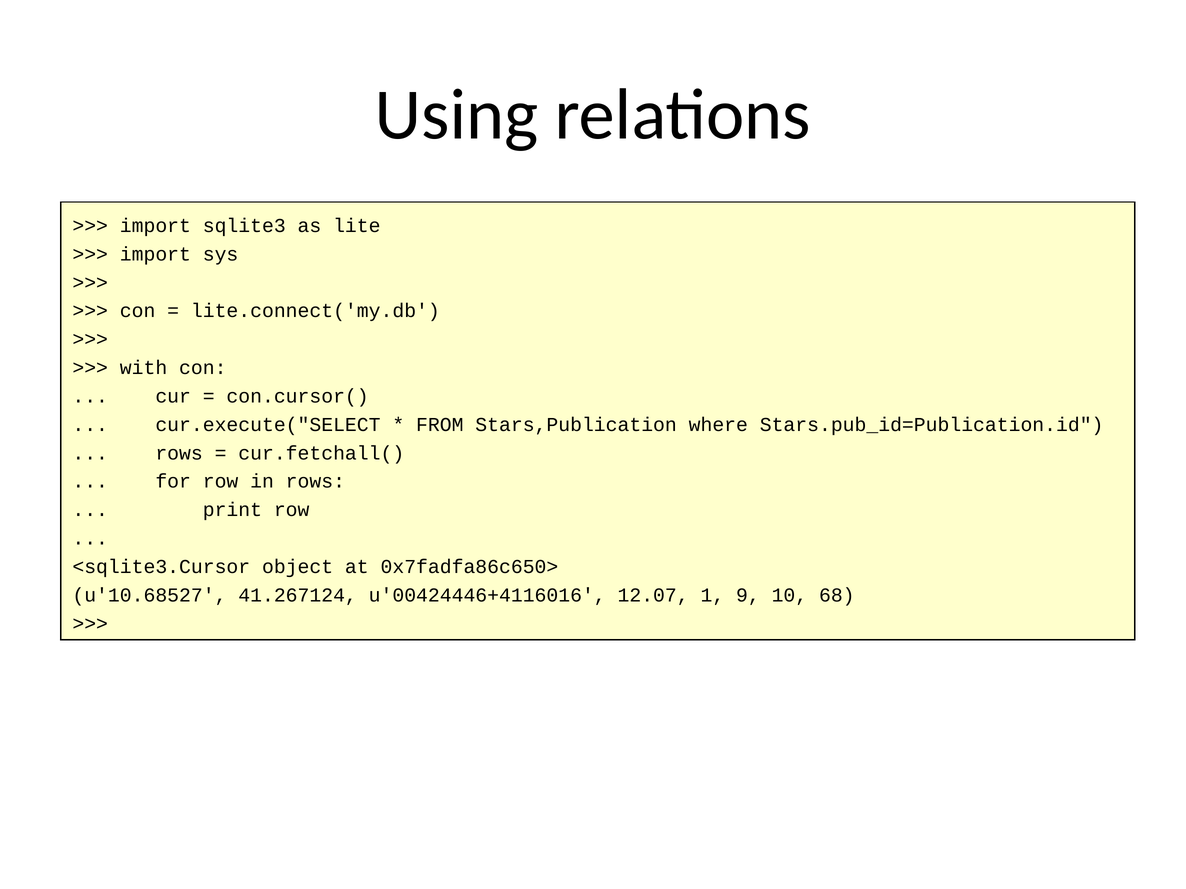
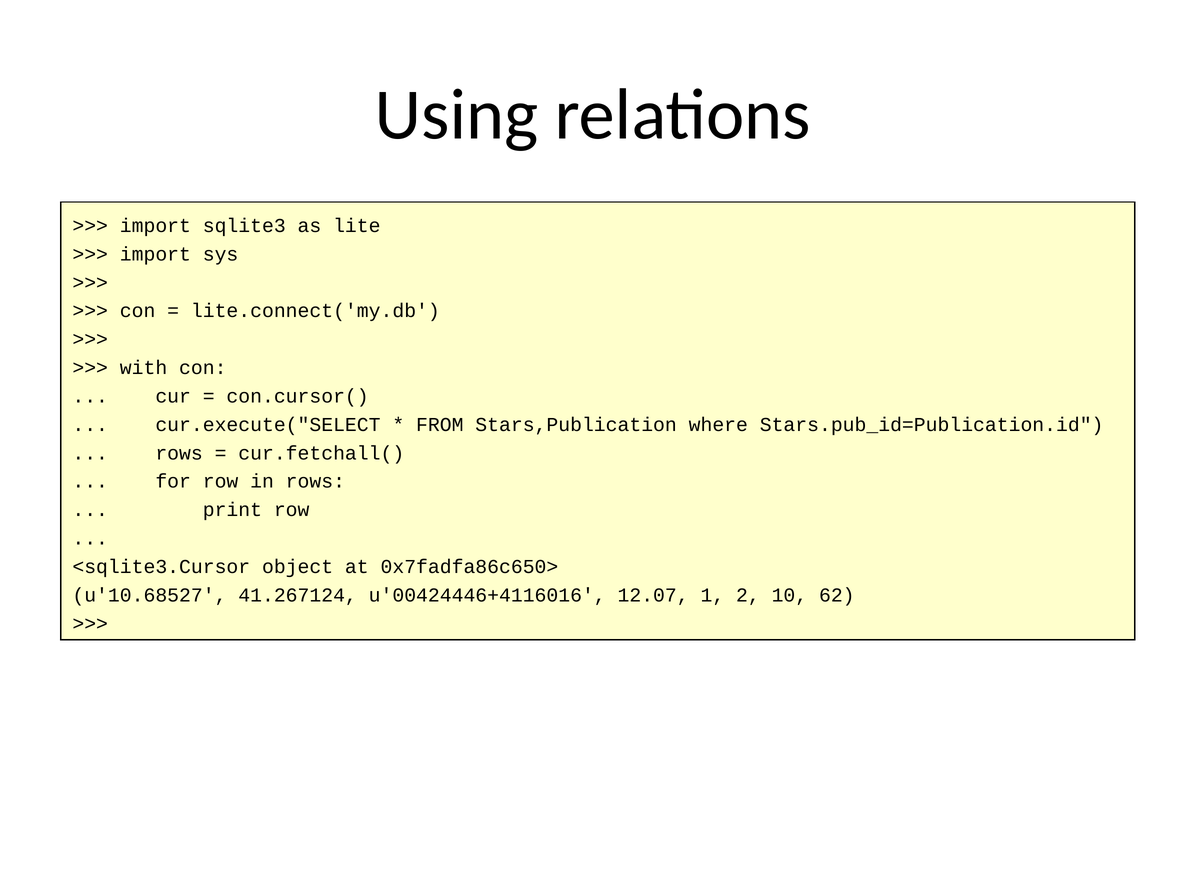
9: 9 -> 2 (748, 595)
68: 68 -> 62 (837, 595)
